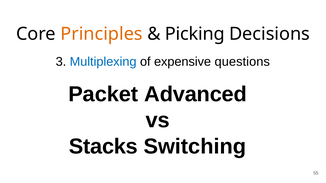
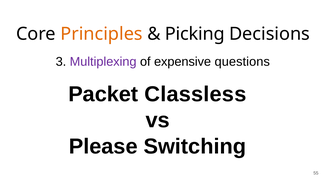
Multiplexing colour: blue -> purple (103, 62)
Advanced: Advanced -> Classless (195, 95)
Stacks: Stacks -> Please (103, 147)
